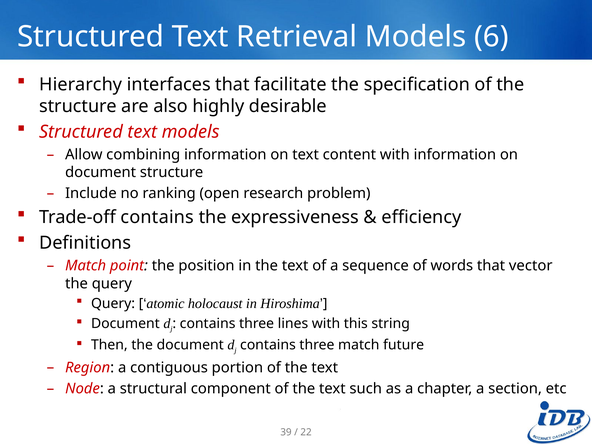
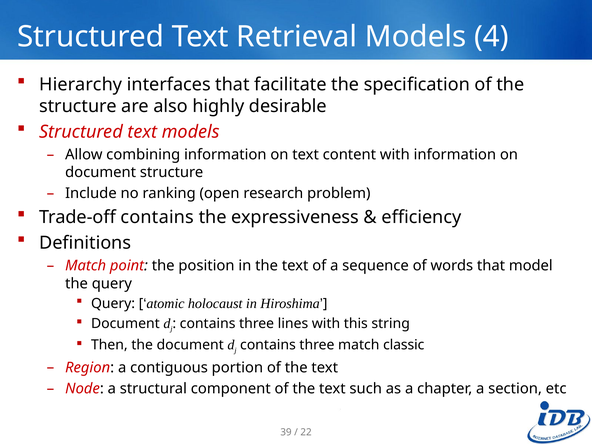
6: 6 -> 4 (491, 37)
vector: vector -> model (531, 266)
future: future -> classic (404, 345)
